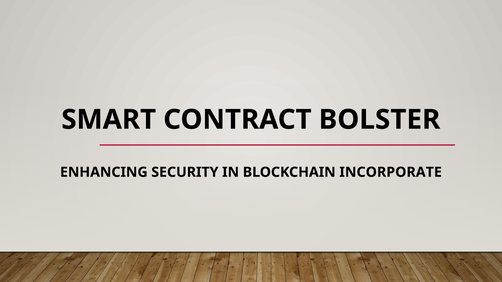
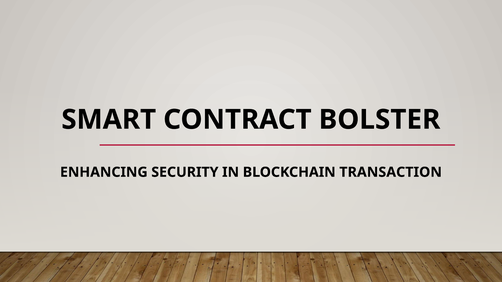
INCORPORATE: INCORPORATE -> TRANSACTION (391, 172)
